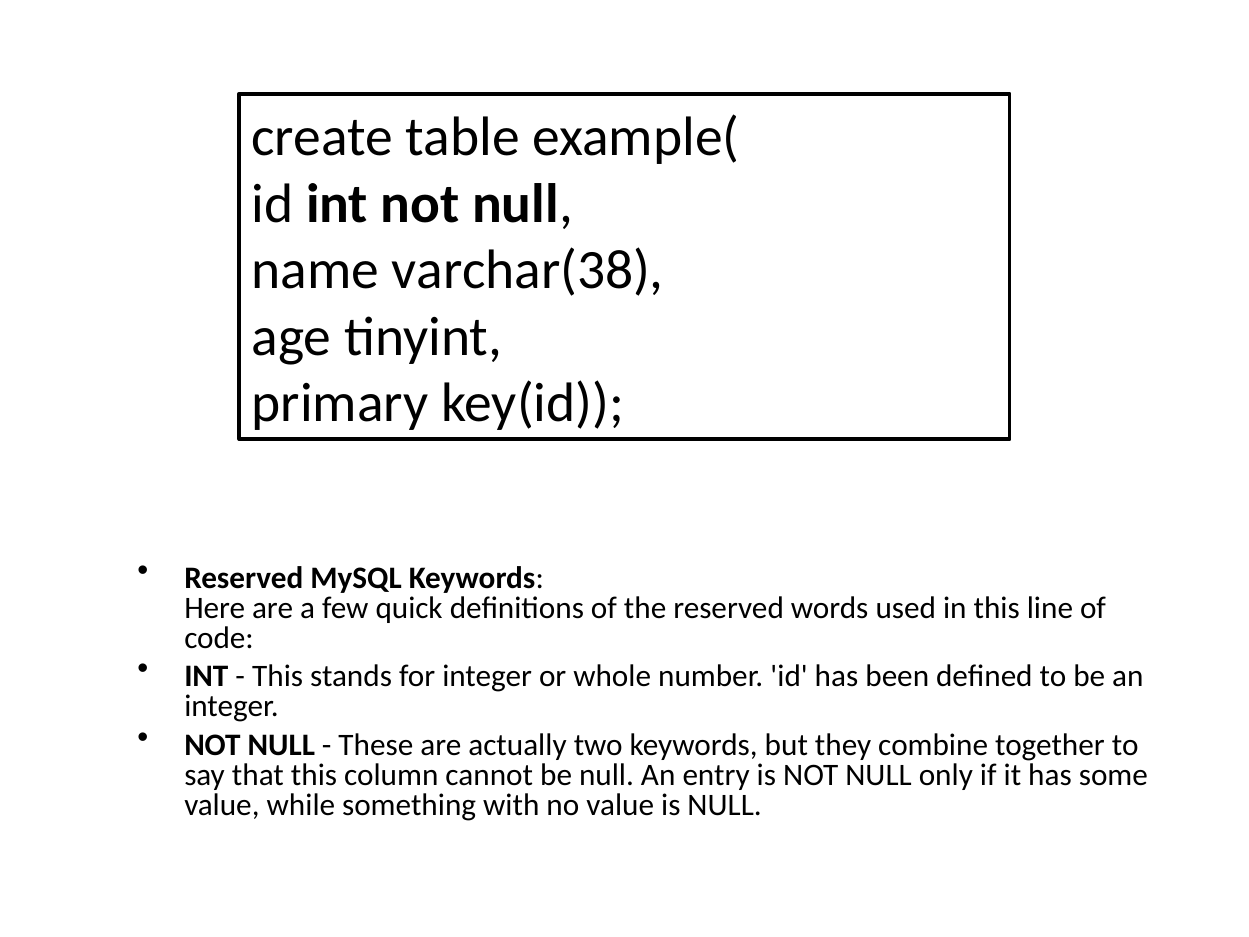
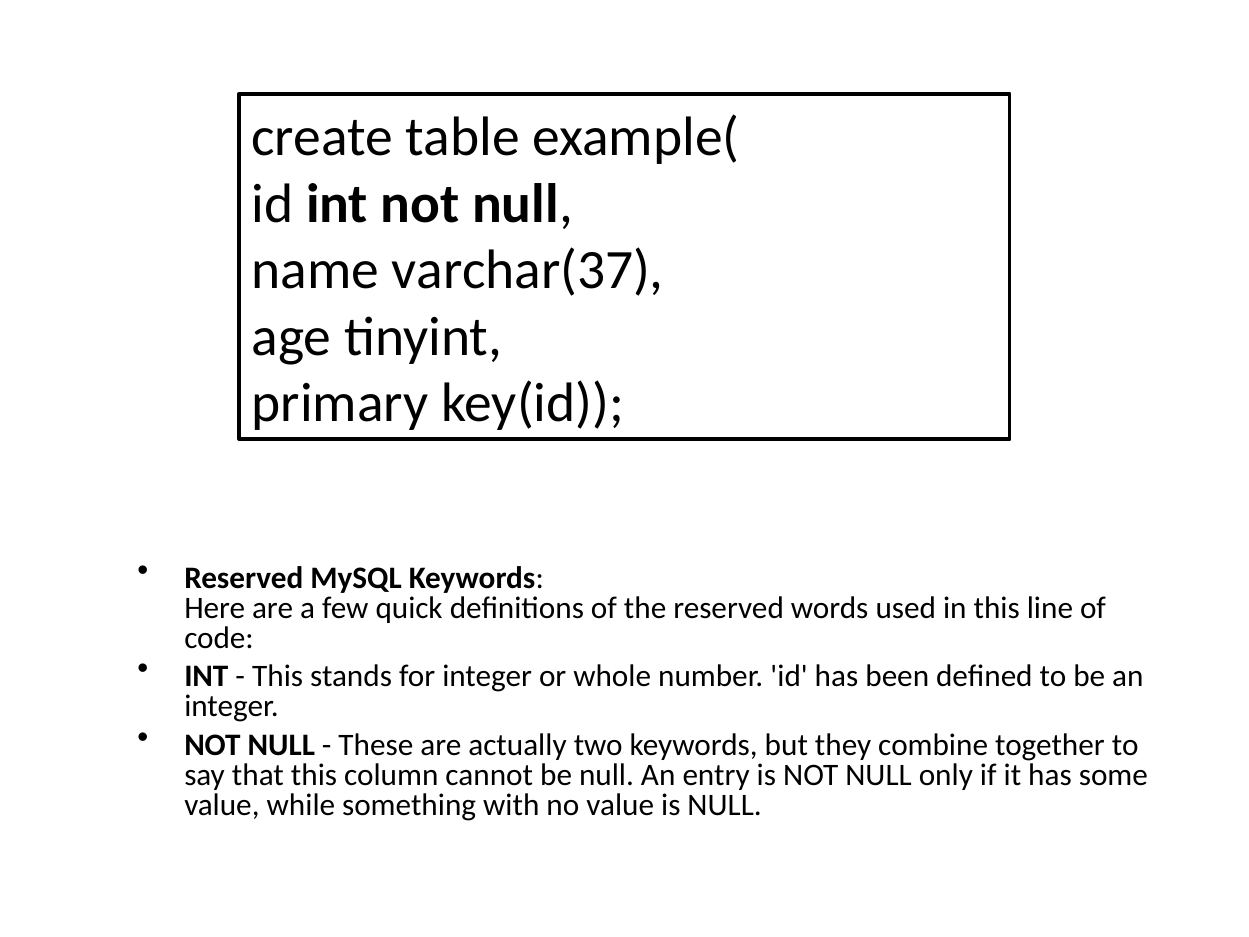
varchar(38: varchar(38 -> varchar(37 (528, 270)
